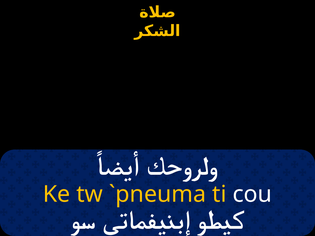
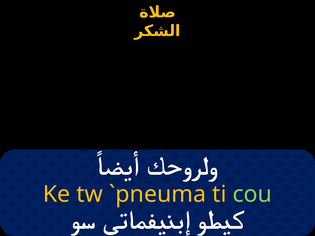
cou colour: white -> light green (252, 194)
